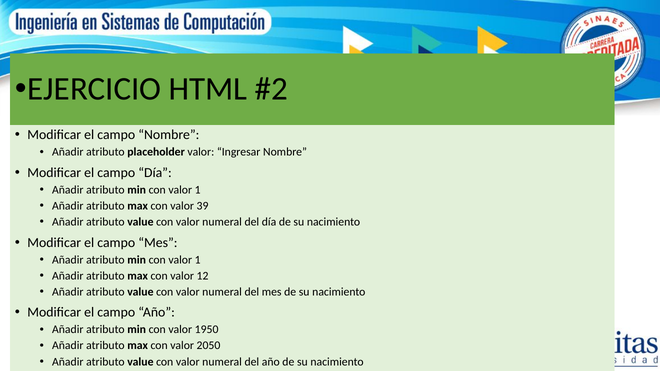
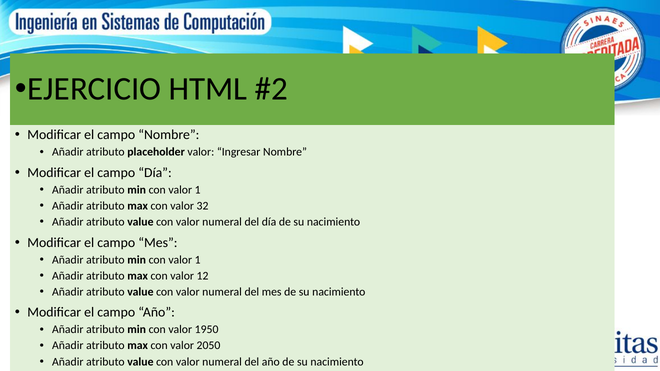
39: 39 -> 32 (203, 206)
